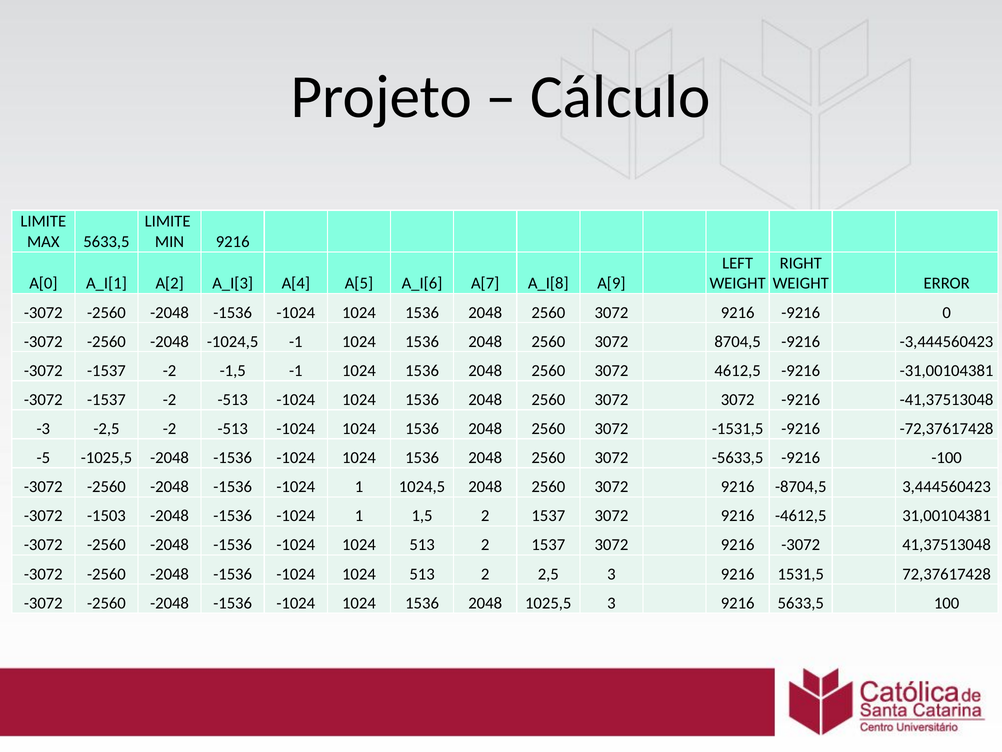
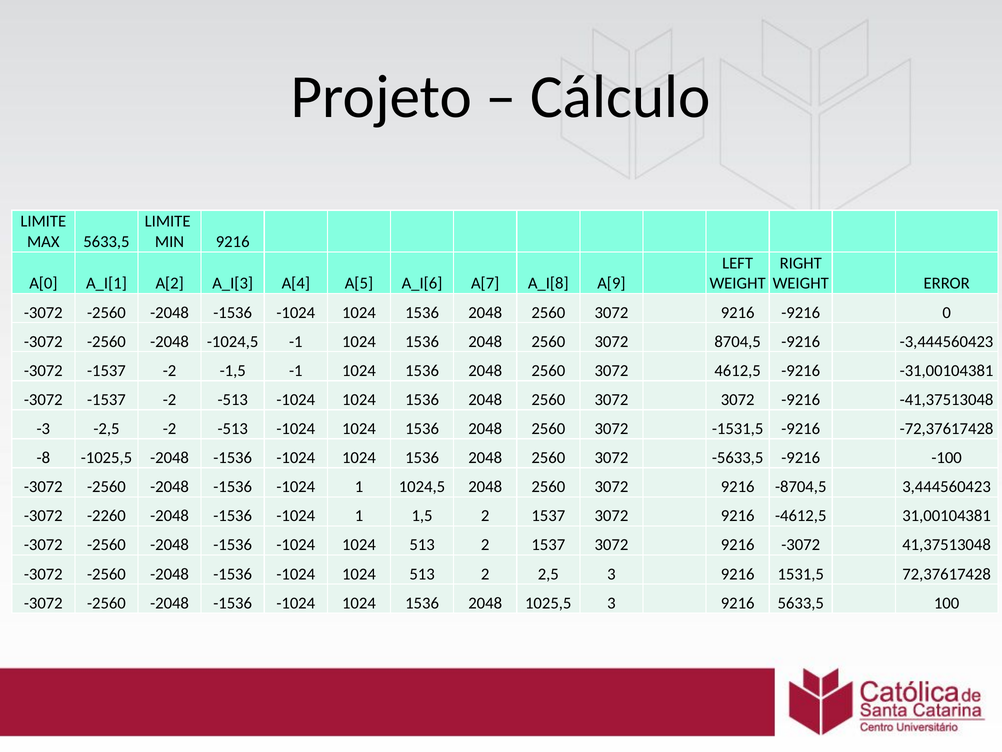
-5: -5 -> -8 (43, 458)
-1503: -1503 -> -2260 (106, 516)
